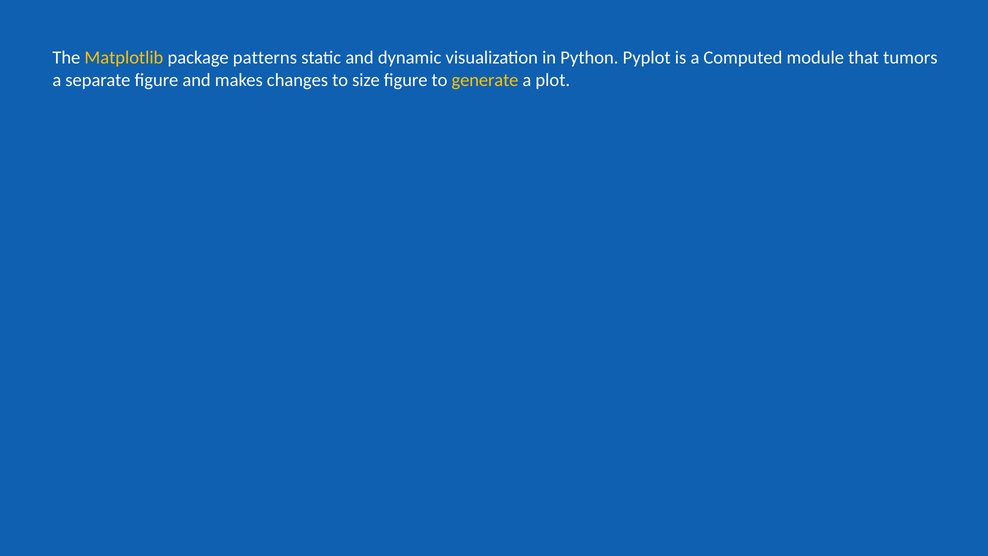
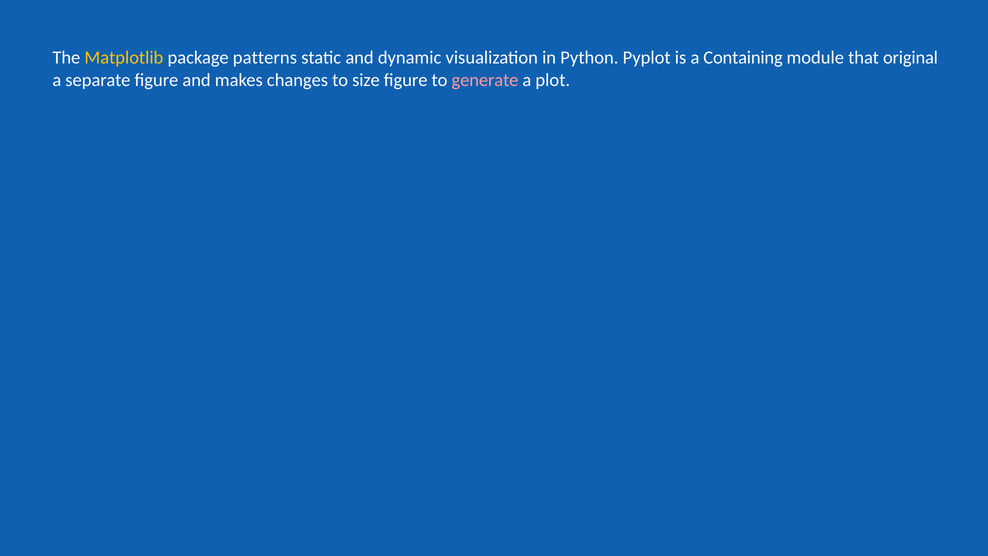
Computed: Computed -> Containing (743, 58)
tumors: tumors -> original (911, 58)
generate colour: yellow -> pink (485, 80)
